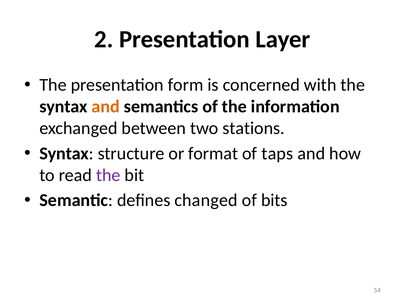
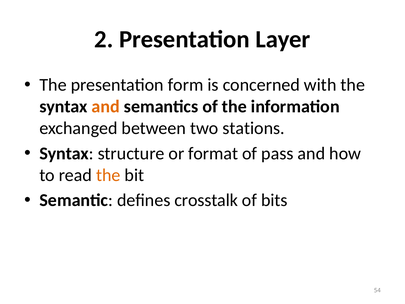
taps: taps -> pass (277, 153)
the colour: purple -> orange (108, 175)
changed: changed -> crosstalk (206, 200)
